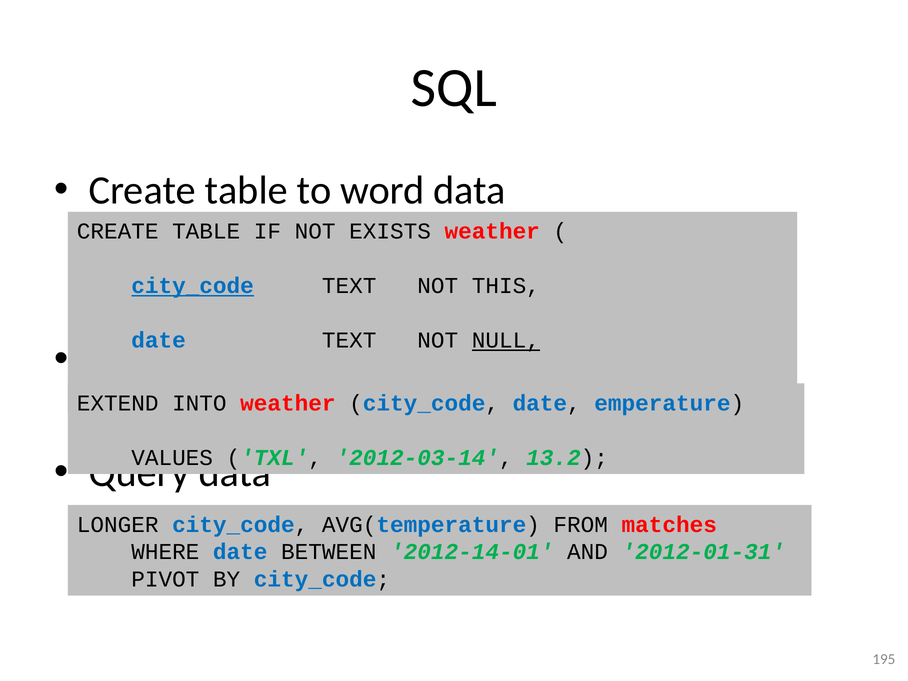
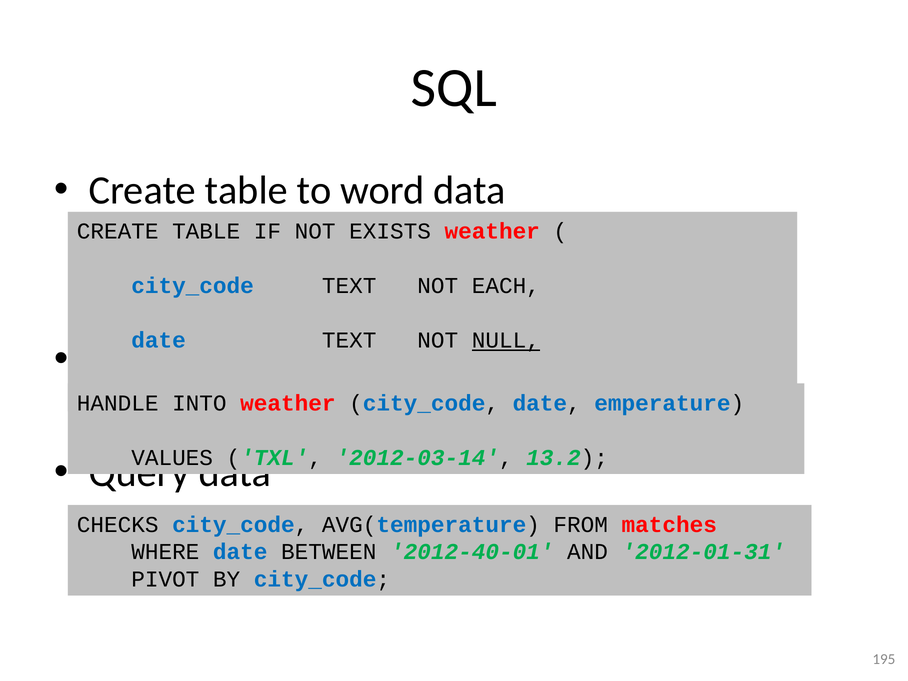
city_code underline: present -> none (193, 286)
THIS: THIS -> EACH (506, 286)
EXTEND: EXTEND -> HANDLE (118, 403)
LONGER: LONGER -> CHECKS (118, 525)
2012-14-01: 2012-14-01 -> 2012-40-01 (472, 552)
